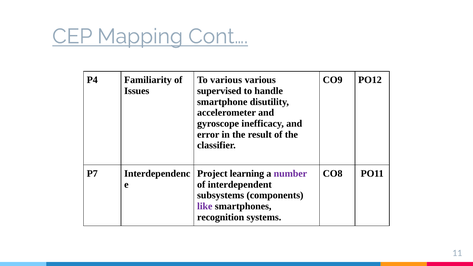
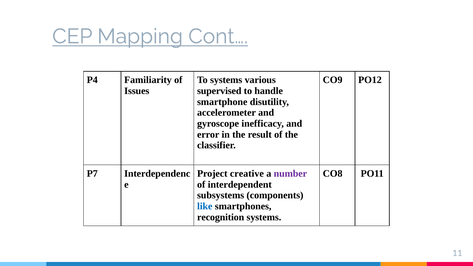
To various: various -> systems (226, 80)
learning: learning -> creative (247, 174)
like colour: purple -> blue (205, 206)
